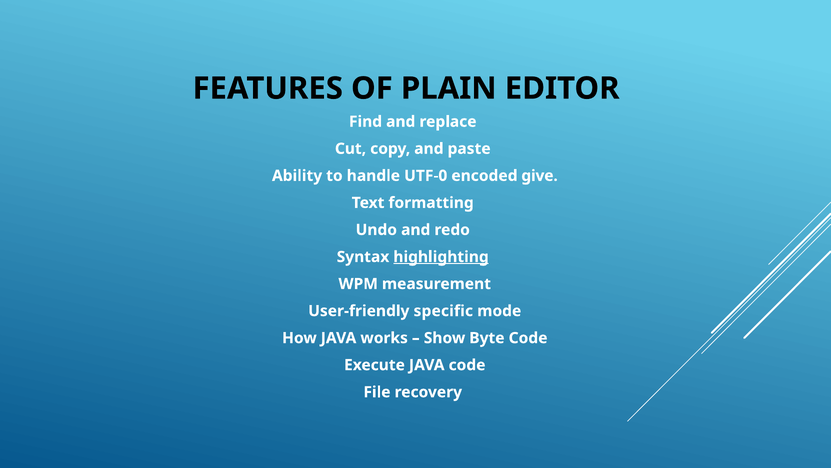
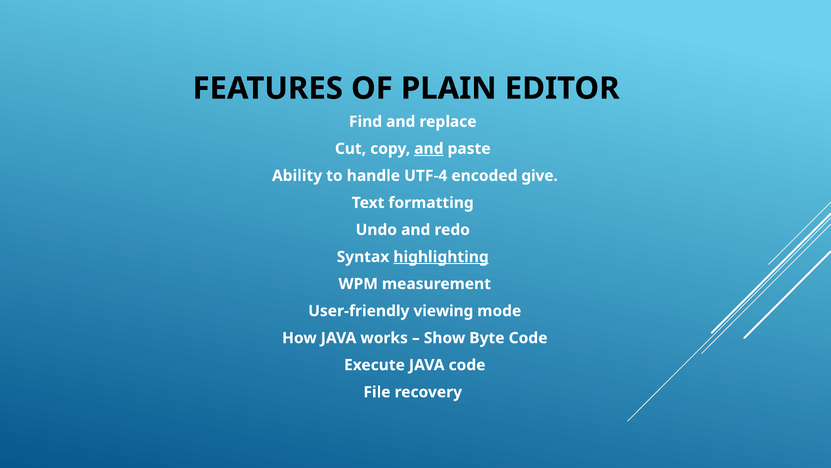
and underline: none -> present (429, 149)
UTF-0: UTF-0 -> UTF-4 (426, 176)
specific: specific -> viewing (443, 311)
